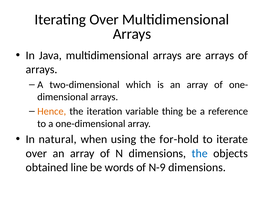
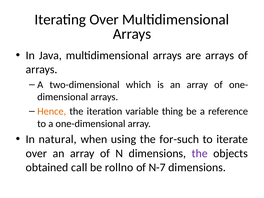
for-hold: for-hold -> for-such (179, 139)
the colour: blue -> purple (200, 153)
line: line -> call (79, 167)
words: words -> rollno (119, 167)
N-9: N-9 -> N-7 (157, 167)
